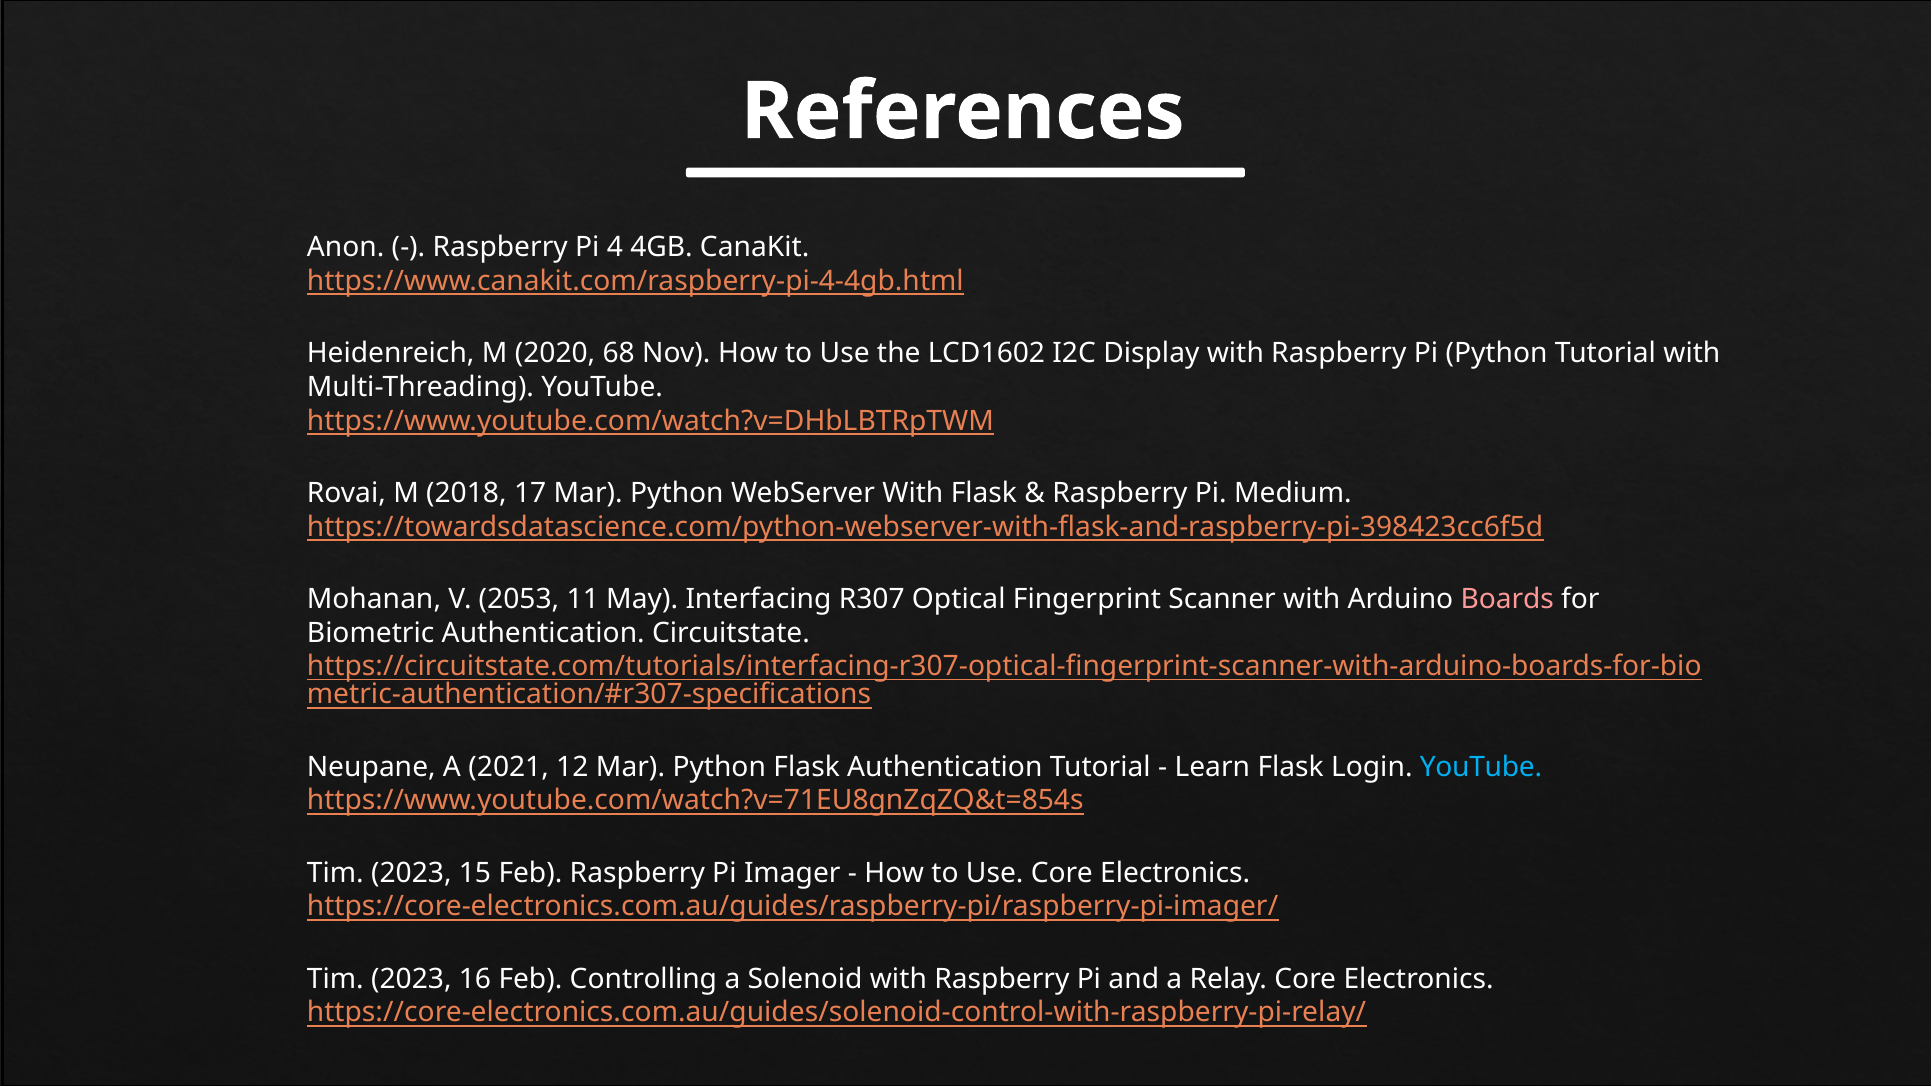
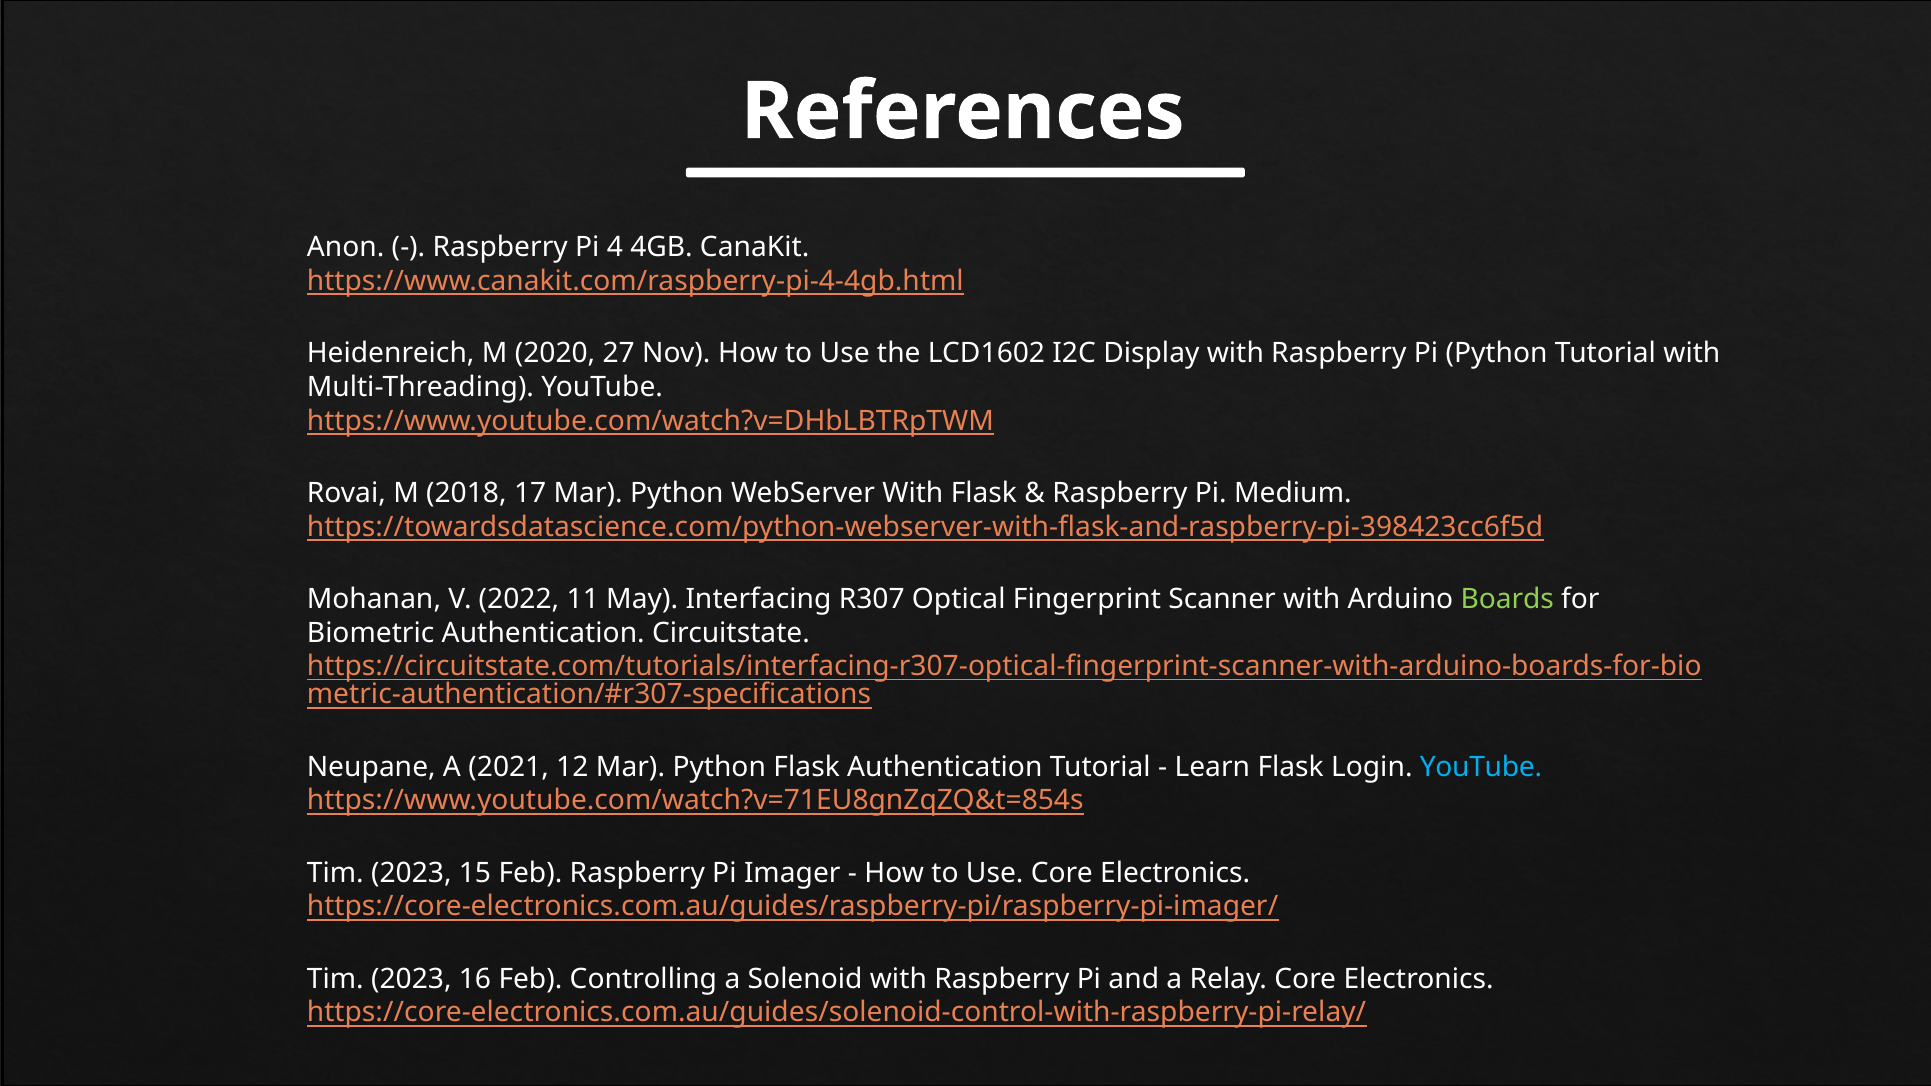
68: 68 -> 27 (619, 353)
2053: 2053 -> 2022 (519, 599)
Boards colour: pink -> light green (1507, 599)
